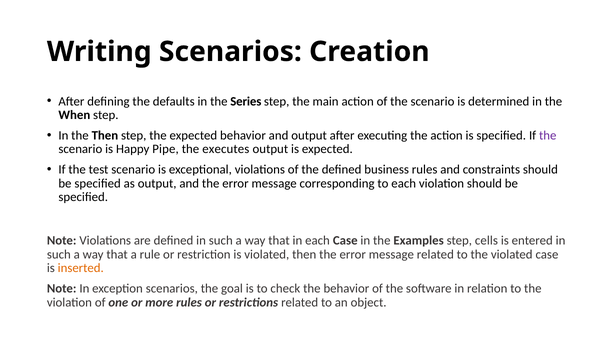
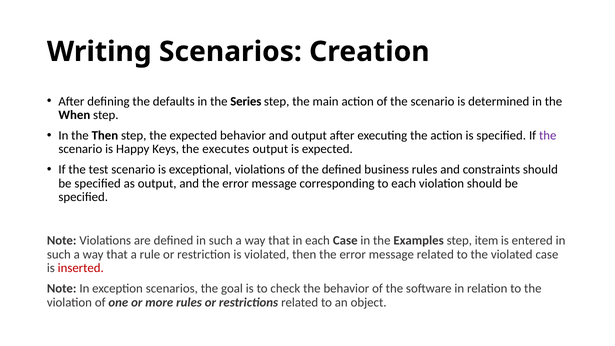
Pipe: Pipe -> Keys (166, 149)
cells: cells -> item (487, 240)
inserted colour: orange -> red (81, 268)
